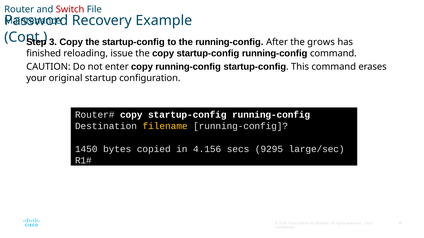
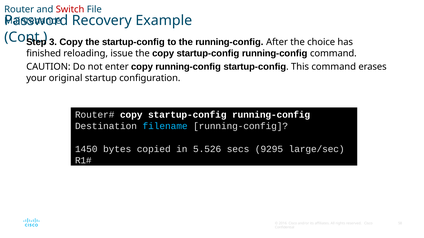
grows: grows -> choice (321, 42)
filename colour: yellow -> light blue (165, 126)
4.156: 4.156 -> 5.526 (207, 149)
